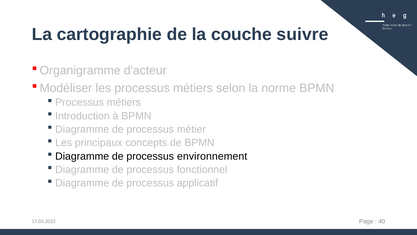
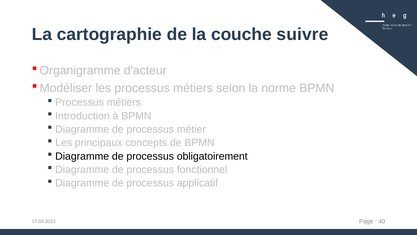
environnement: environnement -> obligatoirement (212, 156)
